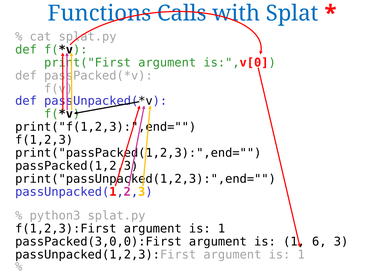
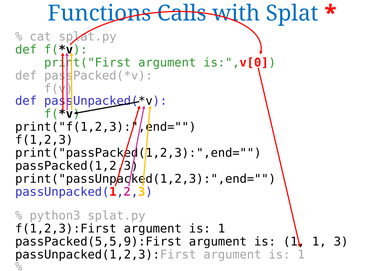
passPacked(3,0,0):First: passPacked(3,0,0):First -> passPacked(5,5,9):First (98, 241)
1 6: 6 -> 1 (319, 241)
